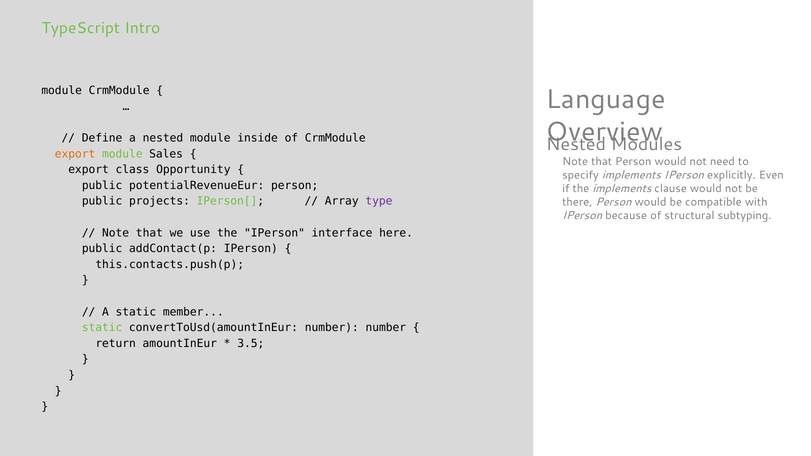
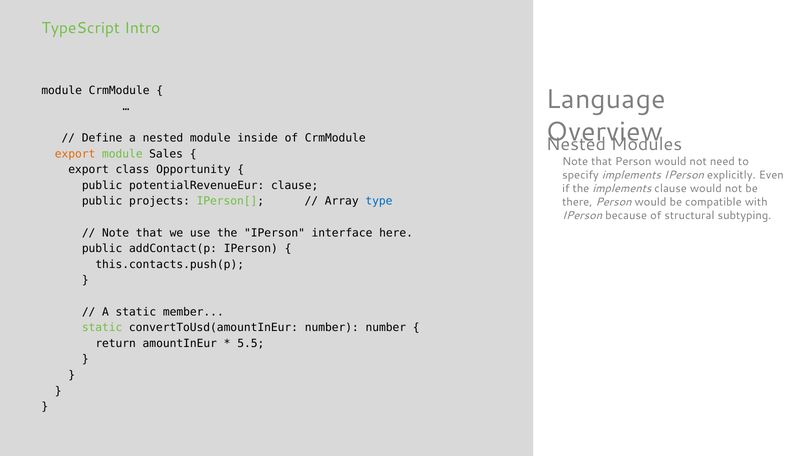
potentialRevenueEur person: person -> clause (295, 186)
type colour: purple -> blue (379, 201)
3.5: 3.5 -> 5.5 (251, 344)
